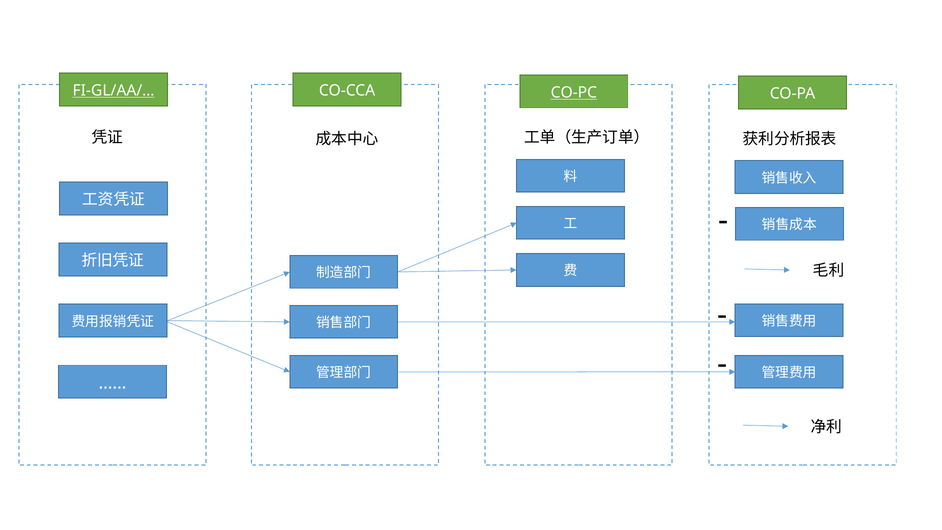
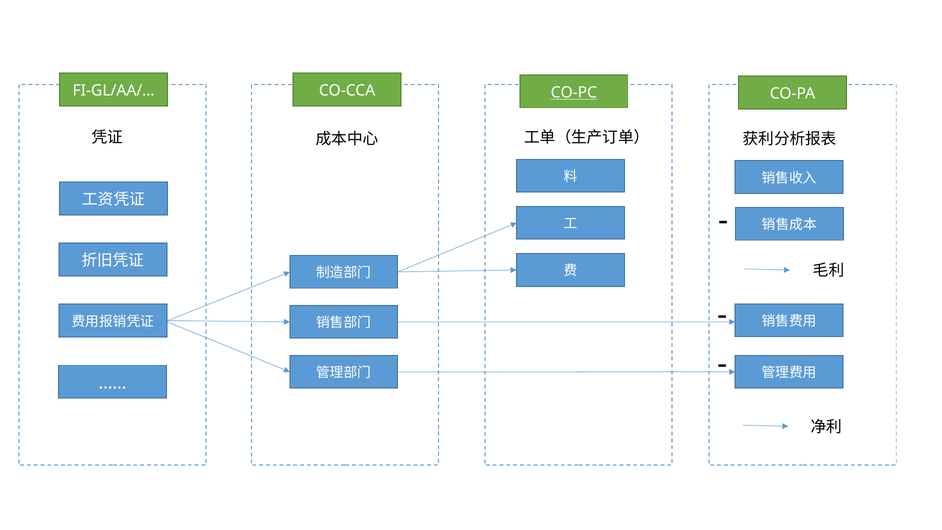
FI-GL/AA/… underline: present -> none (114, 91)
